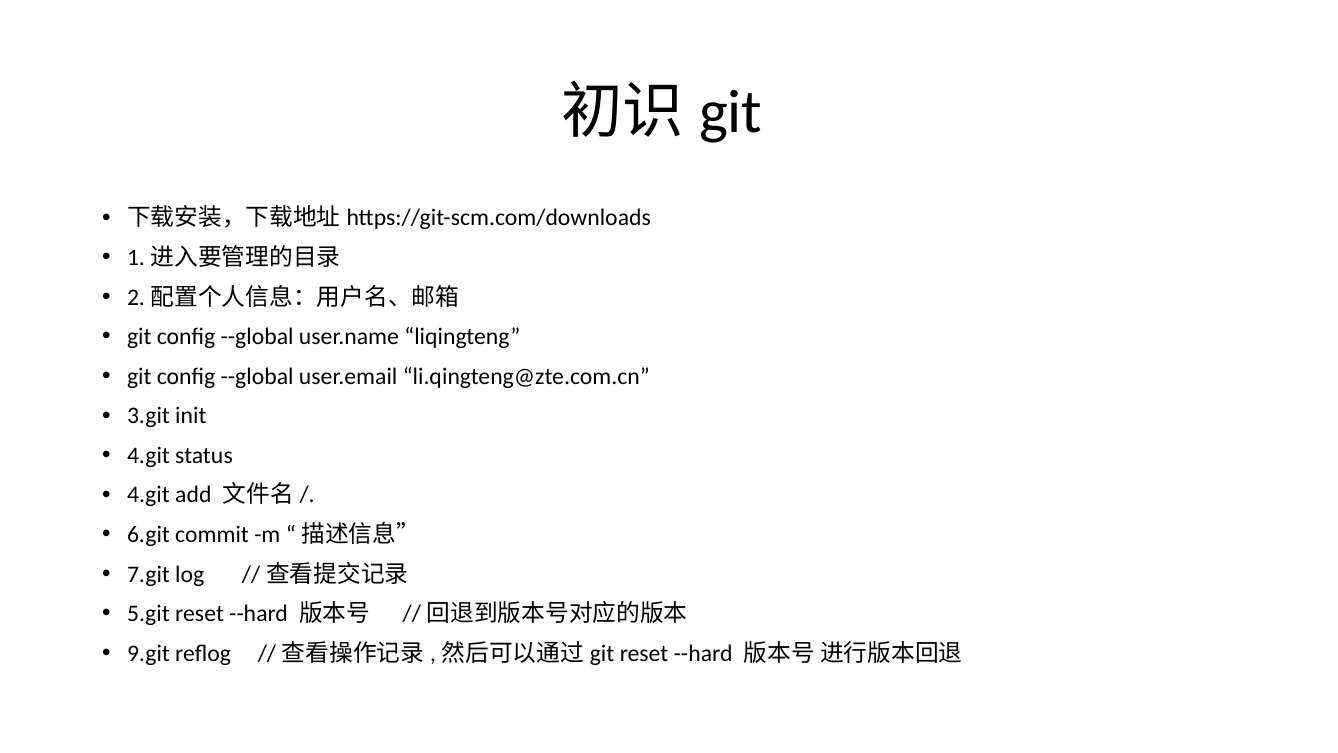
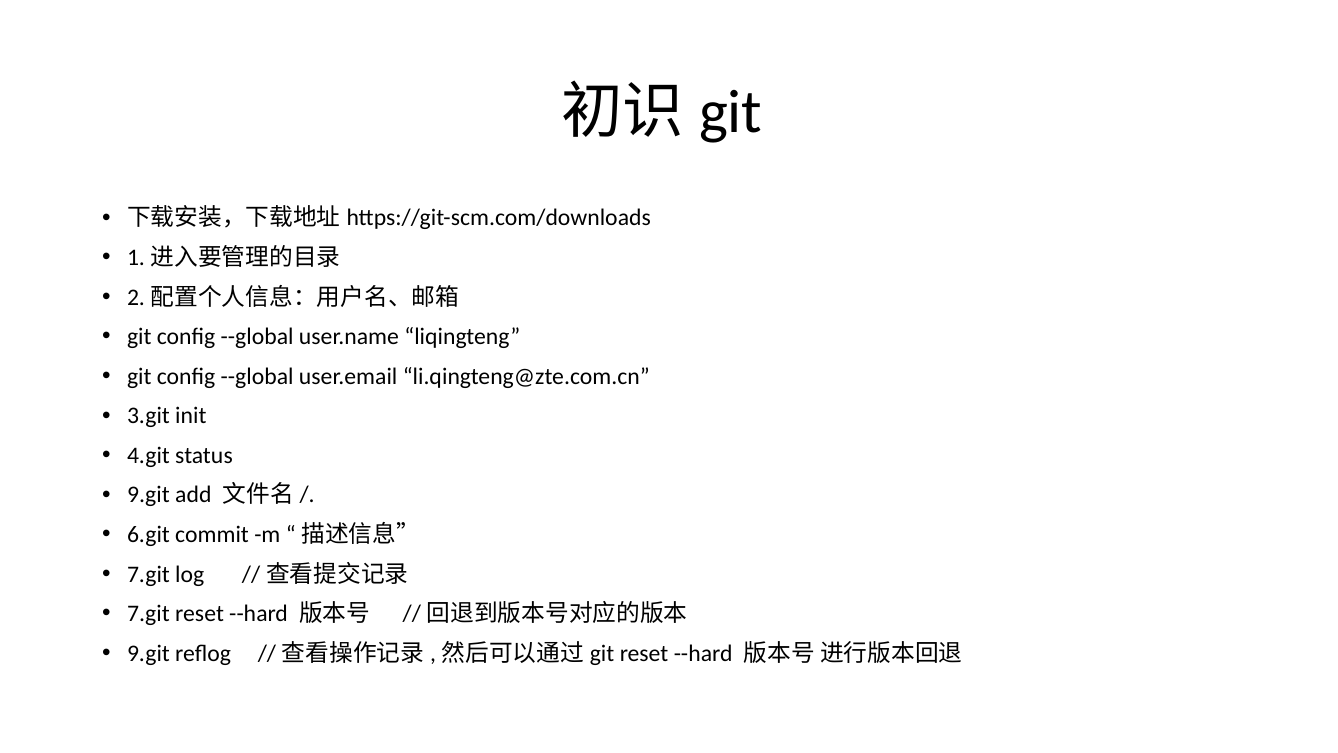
4.git: 4.git -> 9.git (148, 495)
5.git: 5.git -> 7.git (148, 613)
